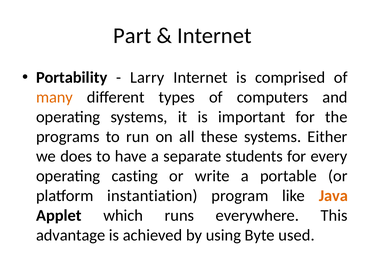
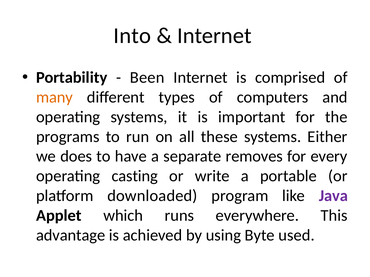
Part: Part -> Into (132, 36)
Larry: Larry -> Been (147, 78)
students: students -> removes (254, 157)
instantiation: instantiation -> downloaded (152, 196)
Java colour: orange -> purple (333, 196)
